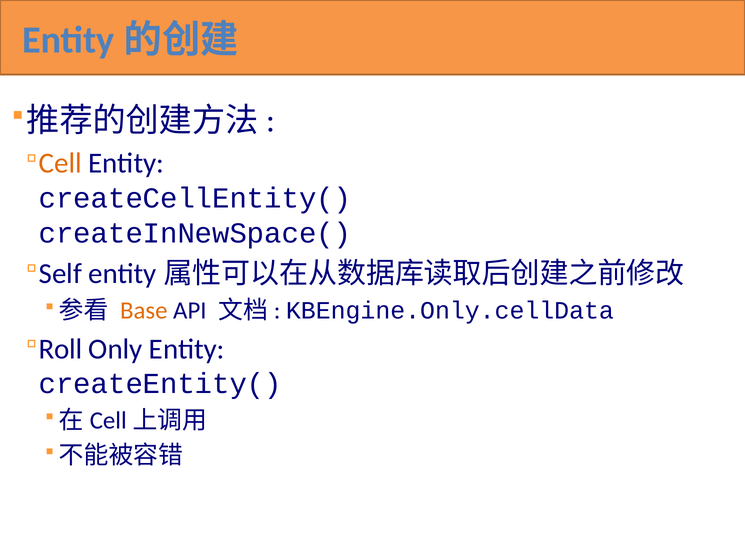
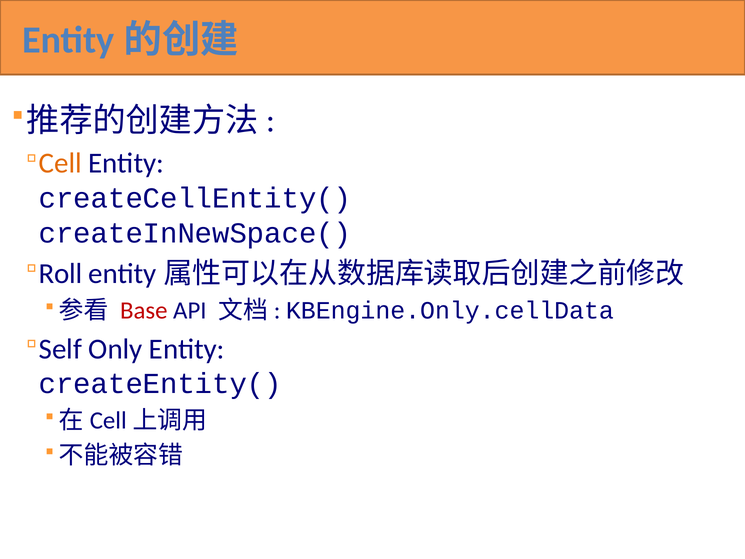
Self: Self -> Roll (60, 273)
Base colour: orange -> red (144, 310)
Roll: Roll -> Self (60, 349)
